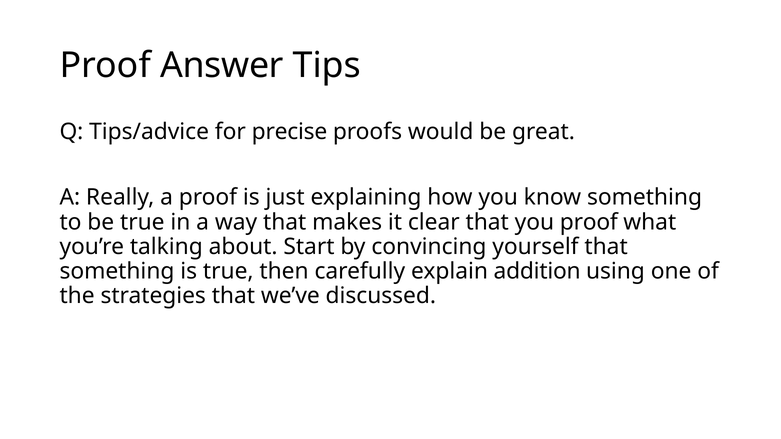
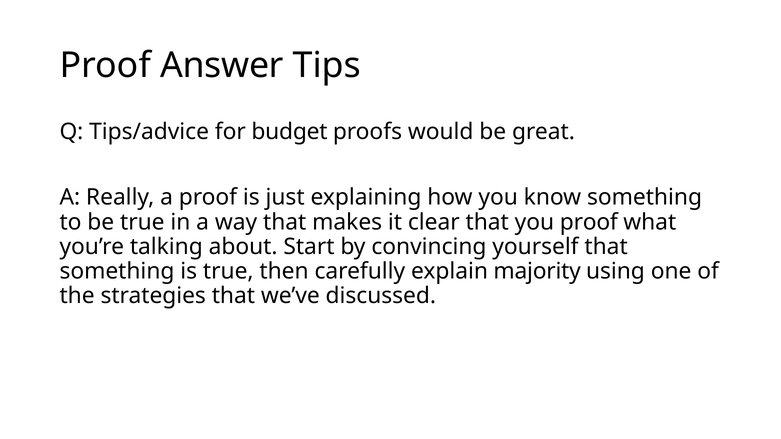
precise: precise -> budget (289, 132)
addition: addition -> majority (537, 271)
